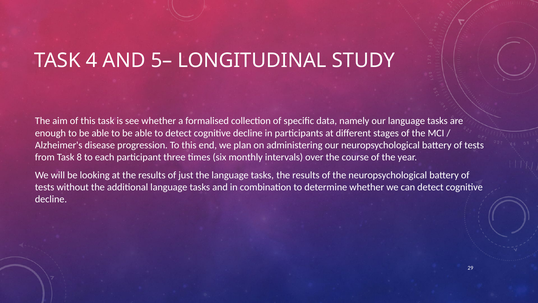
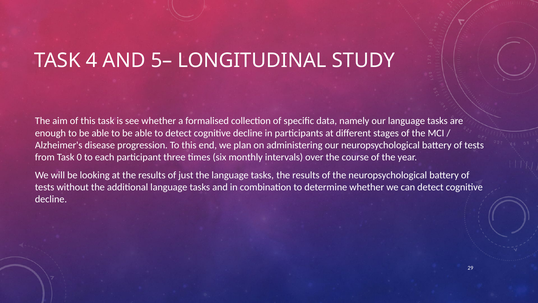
8: 8 -> 0 (79, 157)
